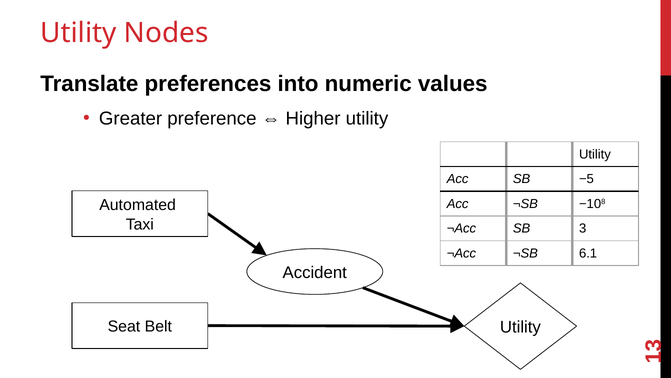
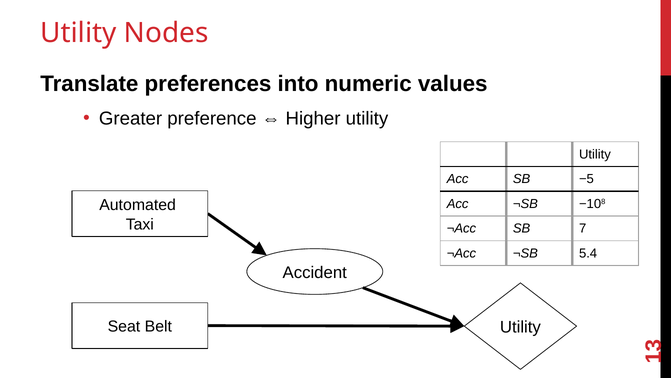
SB 3: 3 -> 7 (583, 228)
6.1: 6.1 -> 5.4 (588, 253)
